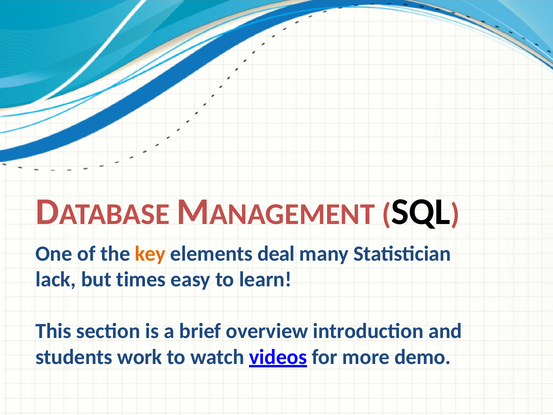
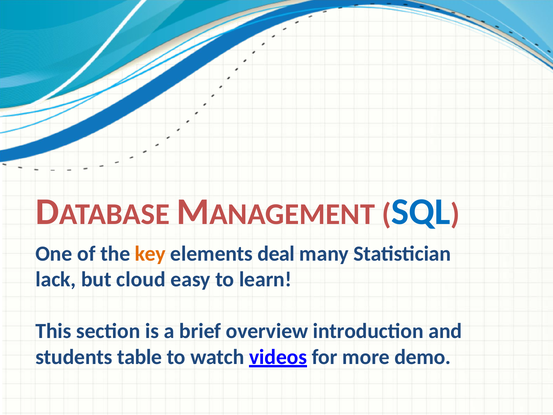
SQL colour: black -> blue (421, 212)
times: times -> cloud (141, 279)
work: work -> table (140, 357)
